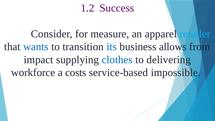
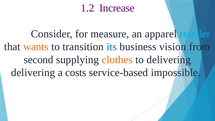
Success: Success -> Increase (117, 8)
wants colour: blue -> orange (36, 47)
allows: allows -> vision (173, 47)
impact: impact -> second (39, 60)
clothes colour: blue -> orange (117, 60)
workforce: workforce -> delivering (33, 72)
